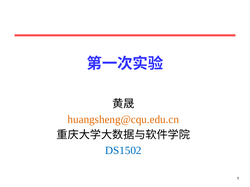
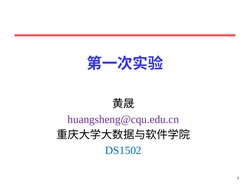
huangsheng@cqu.edu.cn colour: orange -> purple (123, 120)
